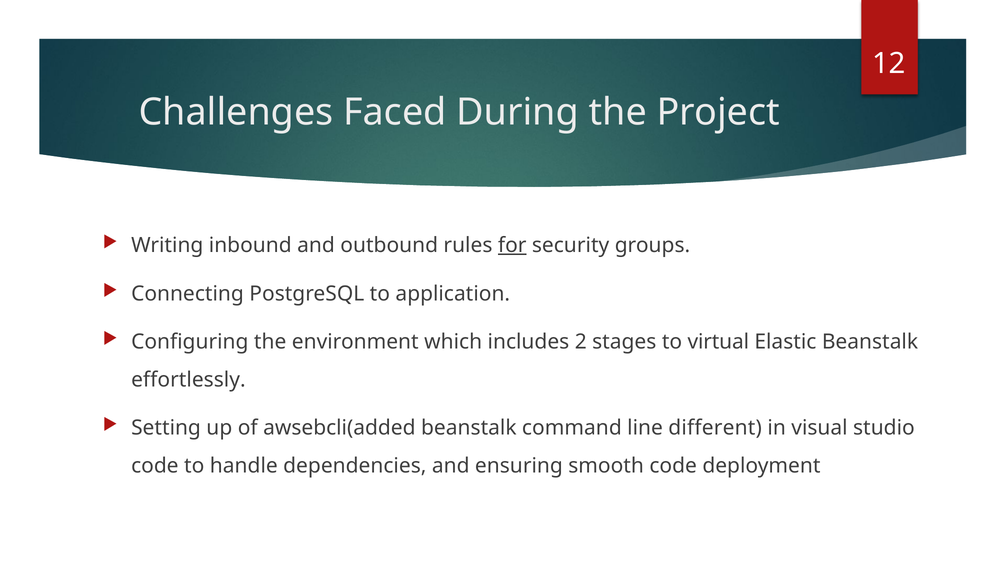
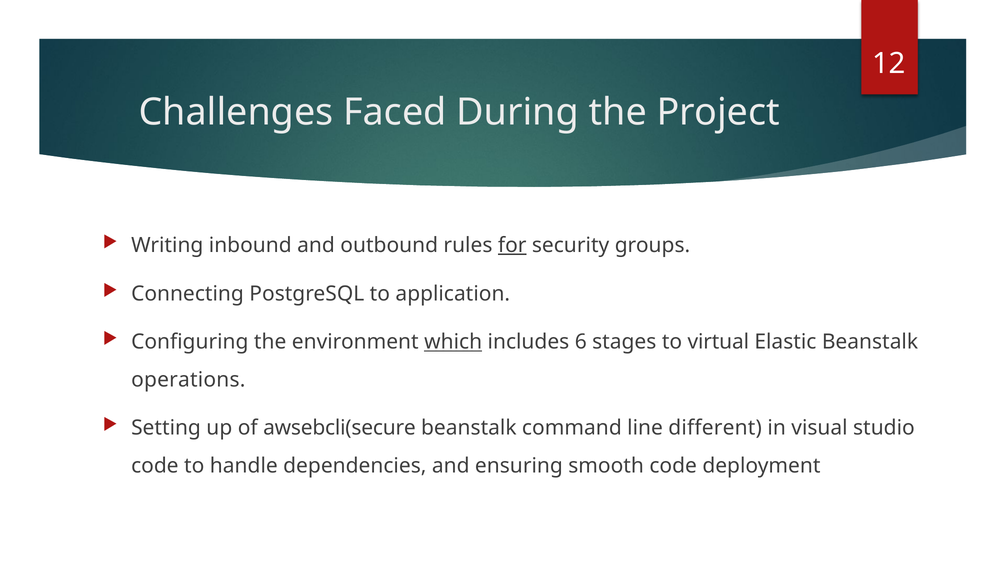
which underline: none -> present (453, 342)
2: 2 -> 6 (581, 342)
effortlessly: effortlessly -> operations (188, 380)
awsebcli(added: awsebcli(added -> awsebcli(secure (339, 428)
